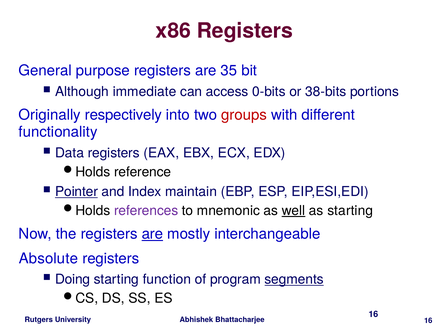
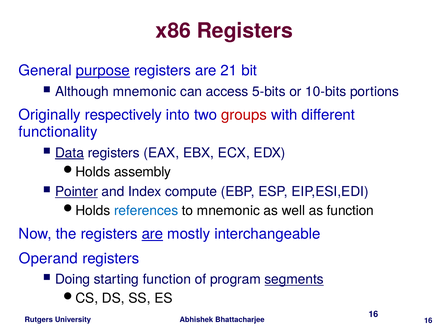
purpose underline: none -> present (103, 71)
35: 35 -> 21 (229, 71)
Although immediate: immediate -> mnemonic (145, 92)
0-bits: 0-bits -> 5-bits (269, 92)
38-bits: 38-bits -> 10-bits (326, 92)
Data underline: none -> present (70, 153)
reference: reference -> assembly (143, 172)
maintain: maintain -> compute (191, 192)
references colour: purple -> blue (146, 211)
well underline: present -> none (294, 211)
as starting: starting -> function (350, 211)
Absolute: Absolute -> Operand (48, 259)
